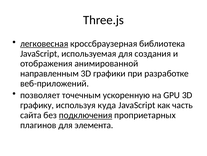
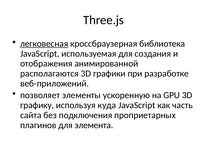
направленным: направленным -> располагаются (49, 73)
точечным: точечным -> элементы (81, 95)
подключения underline: present -> none (86, 115)
